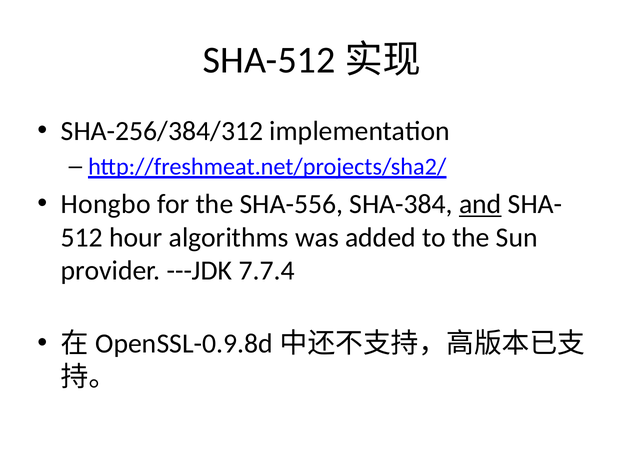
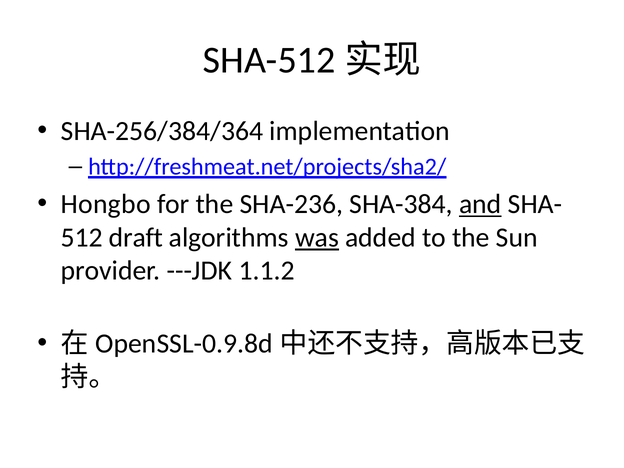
SHA-256/384/312: SHA-256/384/312 -> SHA-256/384/364 (162, 131)
SHA-556: SHA-556 -> SHA-236 (291, 204)
hour: hour -> draft (136, 238)
was underline: none -> present (317, 238)
7.7.4: 7.7.4 -> 1.1.2 (267, 271)
